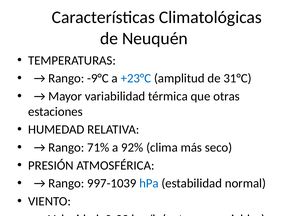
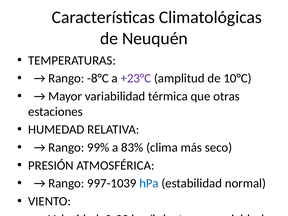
-9°C: -9°C -> -8°C (98, 78)
+23°C colour: blue -> purple (136, 78)
31°C: 31°C -> 10°C (238, 78)
71%: 71% -> 99% (98, 147)
92%: 92% -> 83% (132, 147)
